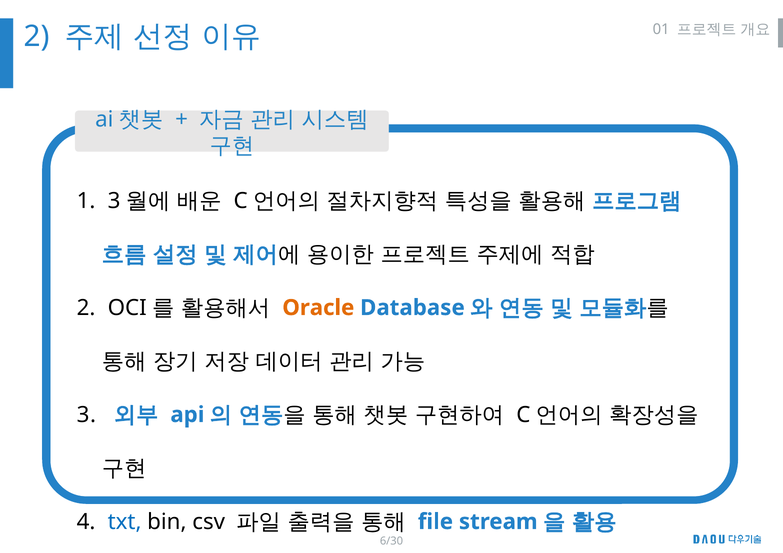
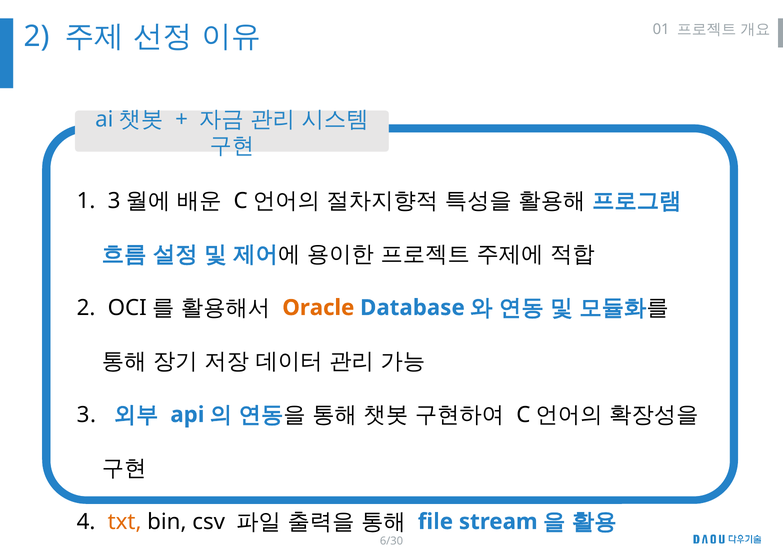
txt colour: blue -> orange (125, 522)
